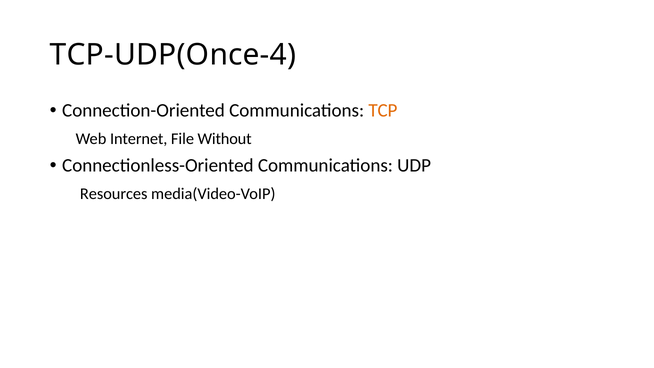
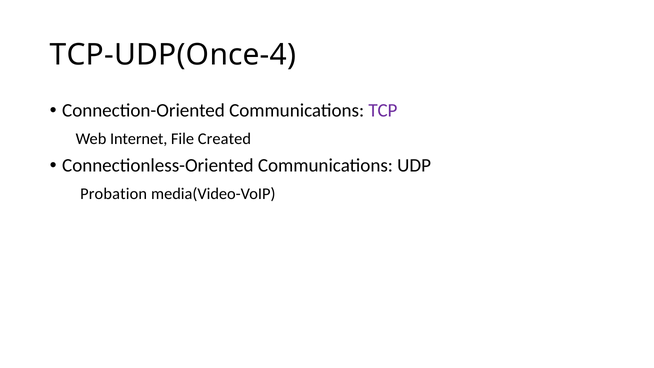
TCP colour: orange -> purple (383, 111)
Without: Without -> Created (224, 139)
Resources: Resources -> Probation (114, 194)
